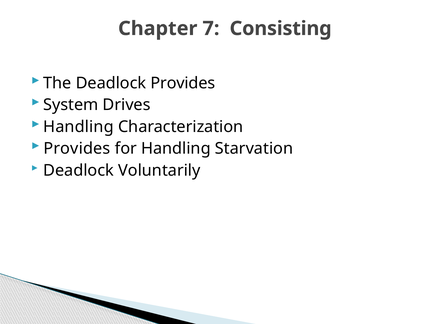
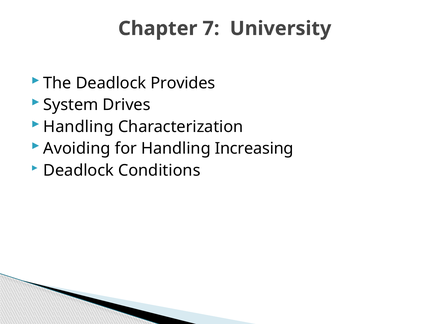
Consisting: Consisting -> University (281, 29)
Provides: Provides -> Avoiding (77, 149)
Starvation: Starvation -> Increasing (254, 149)
Voluntarily: Voluntarily -> Conditions (159, 171)
